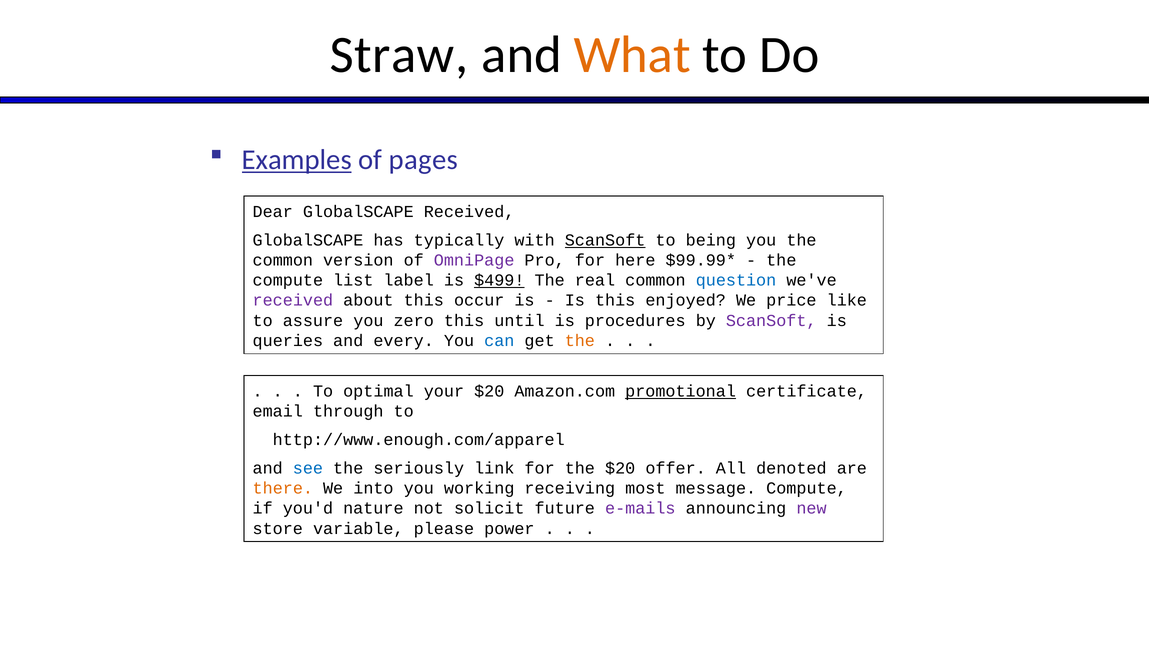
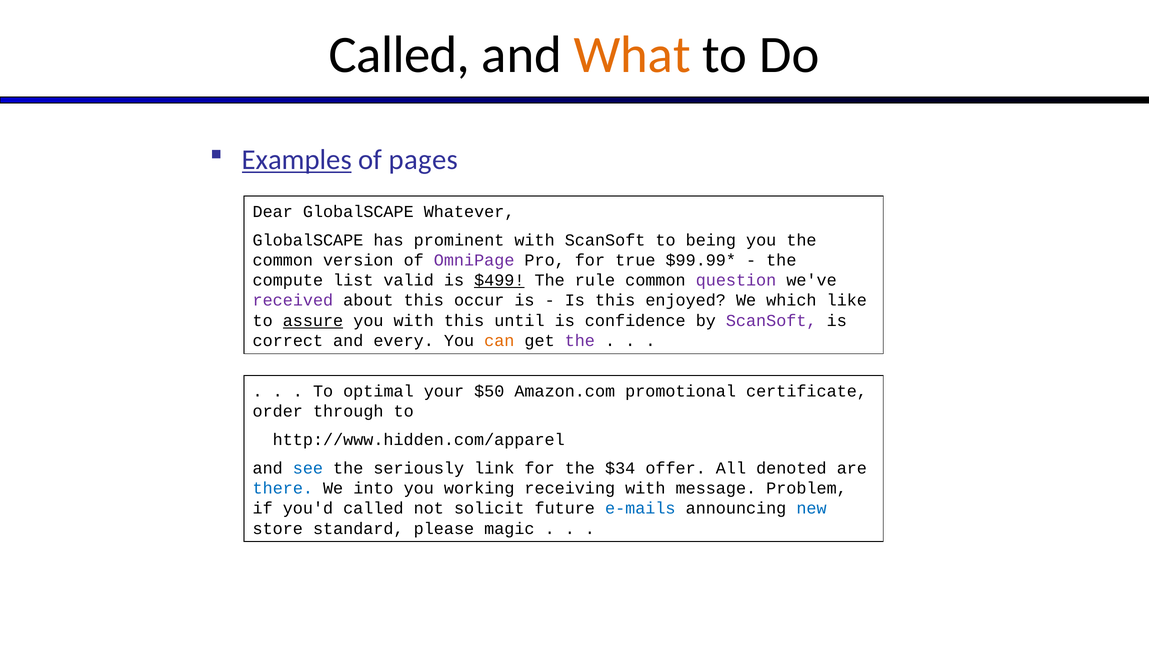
Straw: Straw -> Called (399, 55)
GlobalSCAPE Received: Received -> Whatever (469, 212)
typically: typically -> prominent (459, 240)
ScanSoft underline: present -> none (605, 240)
here: here -> true (635, 260)
label: label -> valid (409, 280)
real: real -> rule (595, 280)
question colour: blue -> purple (736, 280)
price: price -> which (791, 301)
assure underline: none -> present (313, 321)
you zero: zero -> with (414, 321)
procedures: procedures -> confidence (635, 321)
queries: queries -> correct (288, 341)
can colour: blue -> orange (499, 341)
the colour: orange -> purple (580, 341)
your $20: $20 -> $50 (489, 391)
promotional underline: present -> none (681, 391)
email: email -> order (278, 411)
http://www.enough.com/apparel: http://www.enough.com/apparel -> http://www.hidden.com/apparel (419, 440)
the $20: $20 -> $34 (620, 468)
there colour: orange -> blue (283, 489)
receiving most: most -> with (645, 489)
message Compute: Compute -> Problem (806, 489)
you'd nature: nature -> called (373, 509)
e-mails colour: purple -> blue (640, 509)
new colour: purple -> blue (812, 509)
variable: variable -> standard (358, 529)
power: power -> magic (509, 529)
